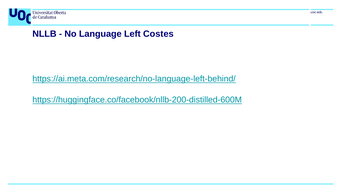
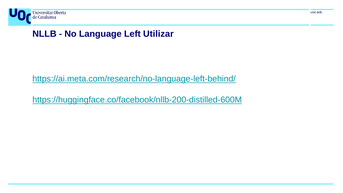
Costes: Costes -> Utilizar (158, 34)
